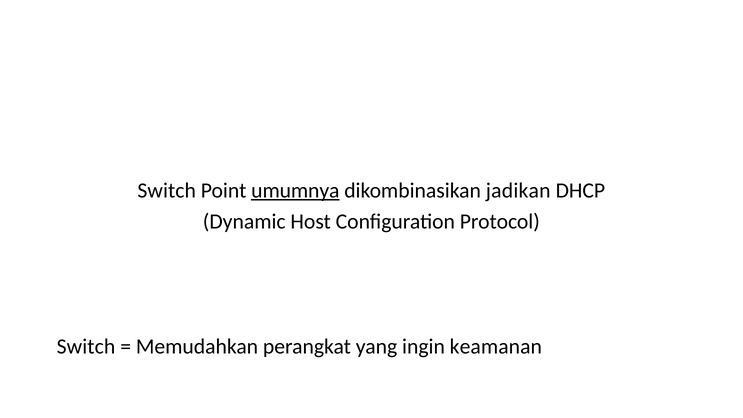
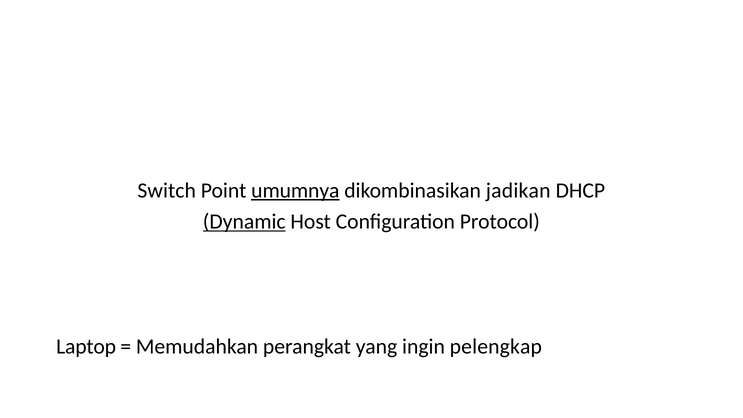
Dynamic underline: none -> present (244, 222)
Switch: Switch -> Laptop (86, 346)
keamanan: keamanan -> pelengkap (496, 346)
